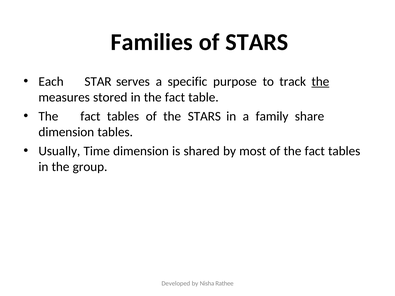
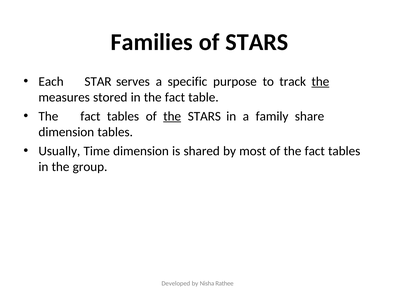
the underline: none -> present (172, 116)
